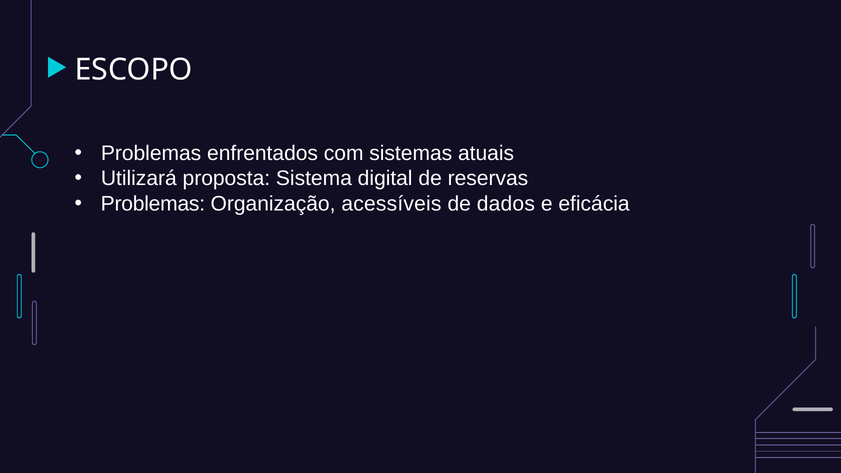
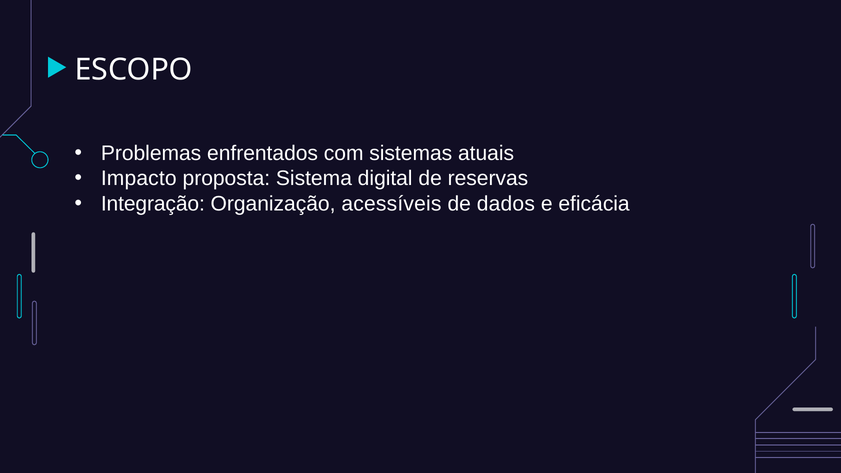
Utilizará: Utilizará -> Impacto (139, 179)
Problemas: Problemas -> Integração (153, 204)
